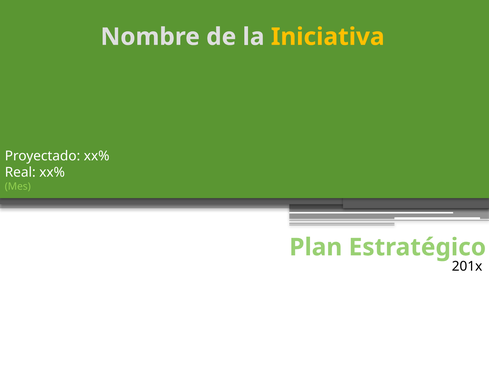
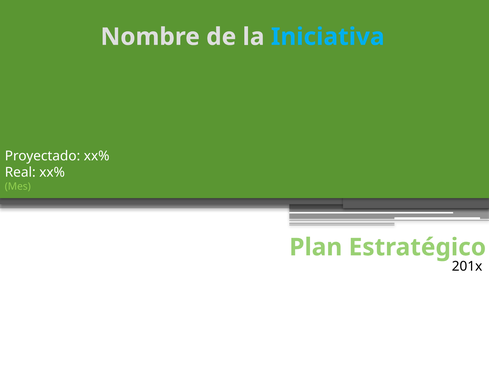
Iniciativa colour: yellow -> light blue (328, 37)
